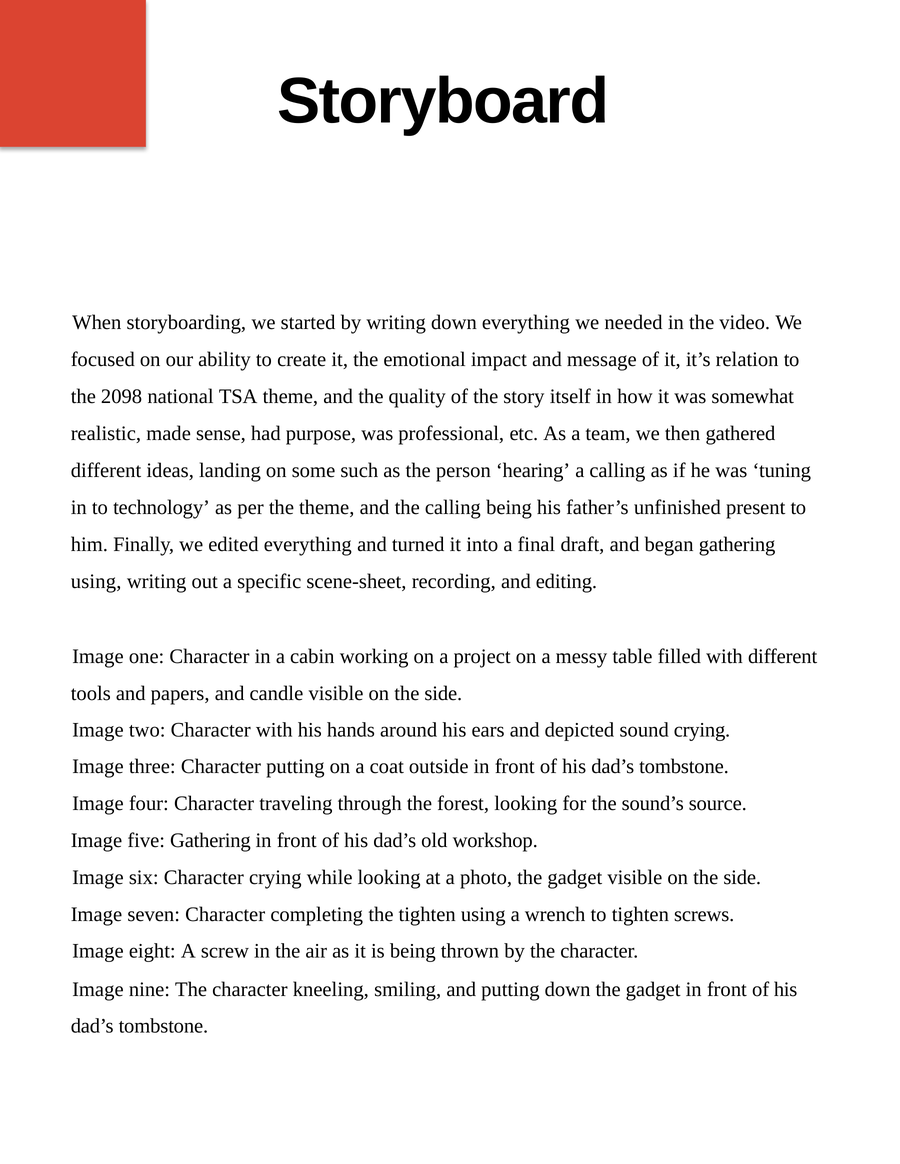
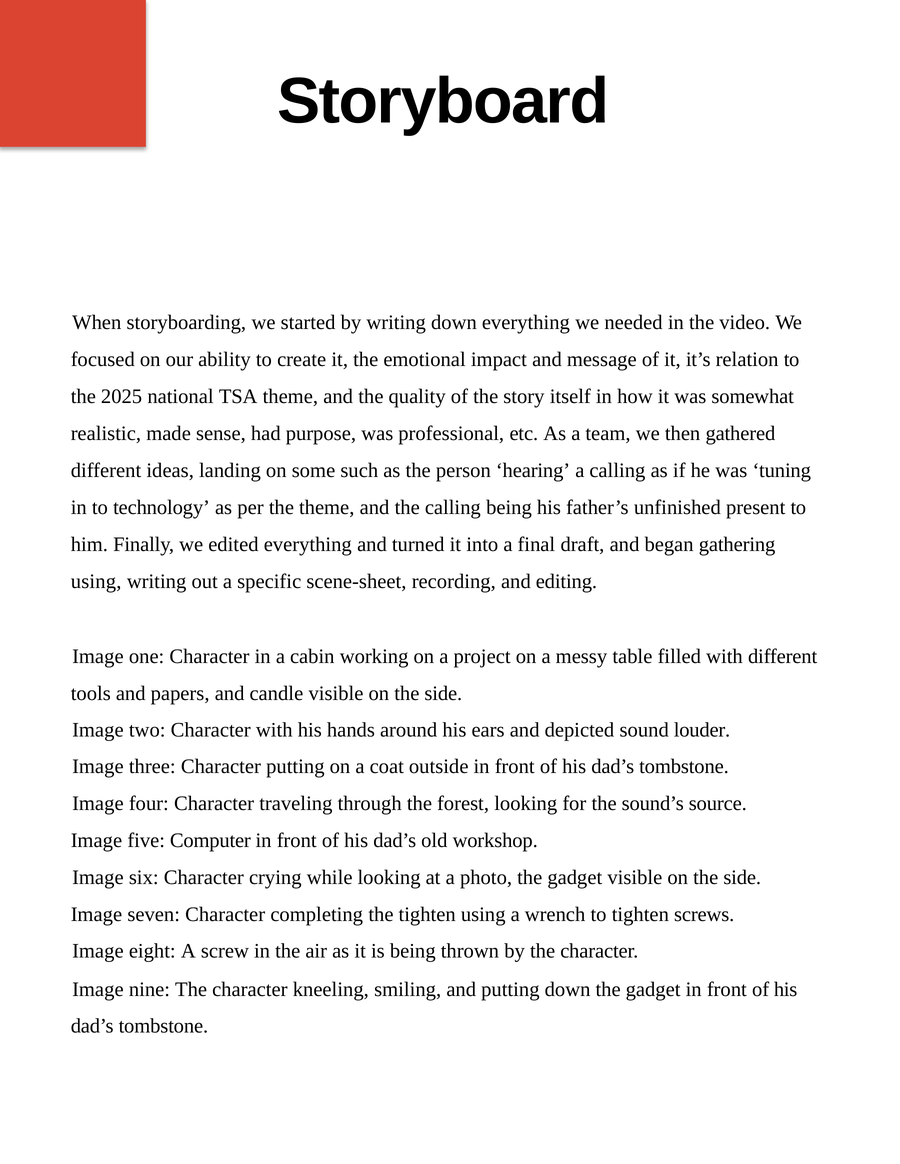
2098: 2098 -> 2025 (122, 397)
sound crying: crying -> louder (702, 731)
five Gathering: Gathering -> Computer (210, 841)
